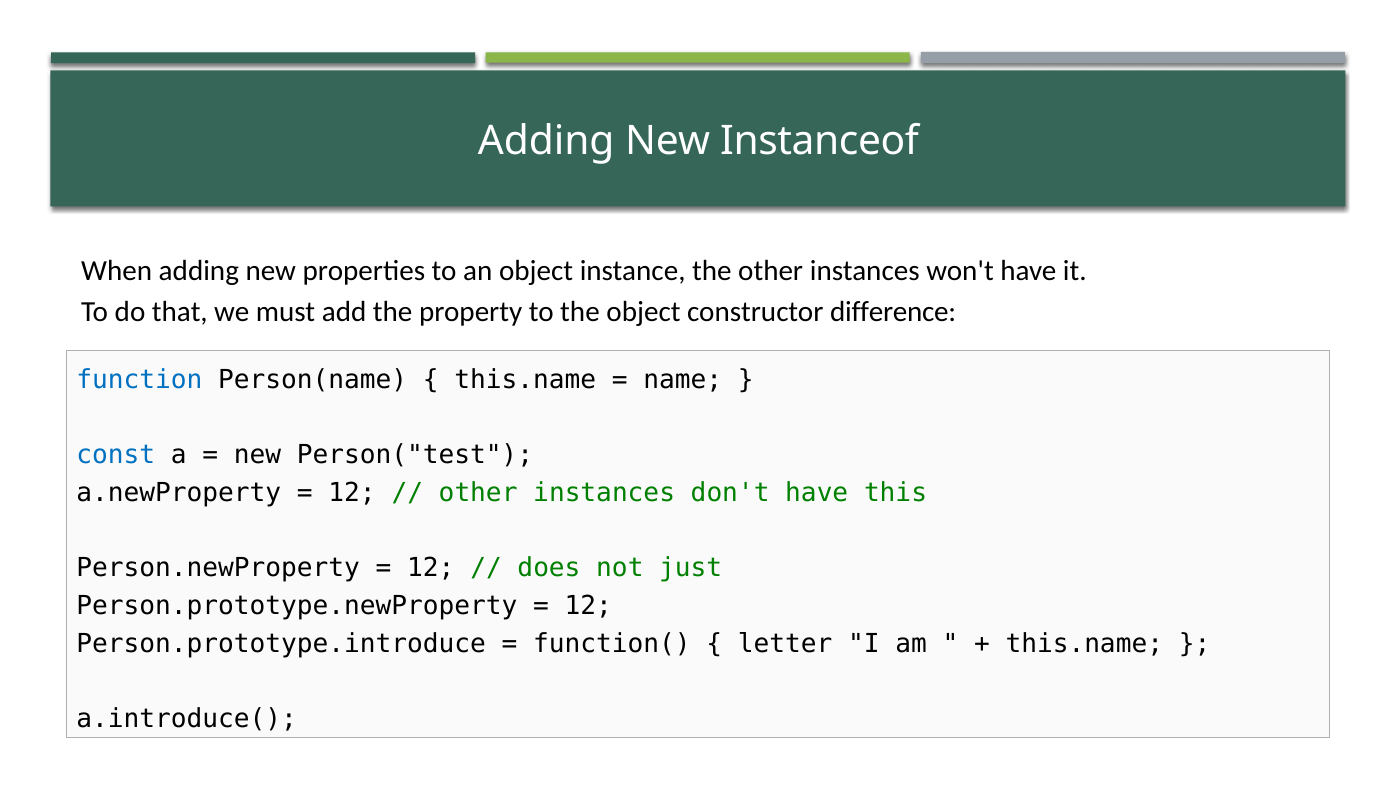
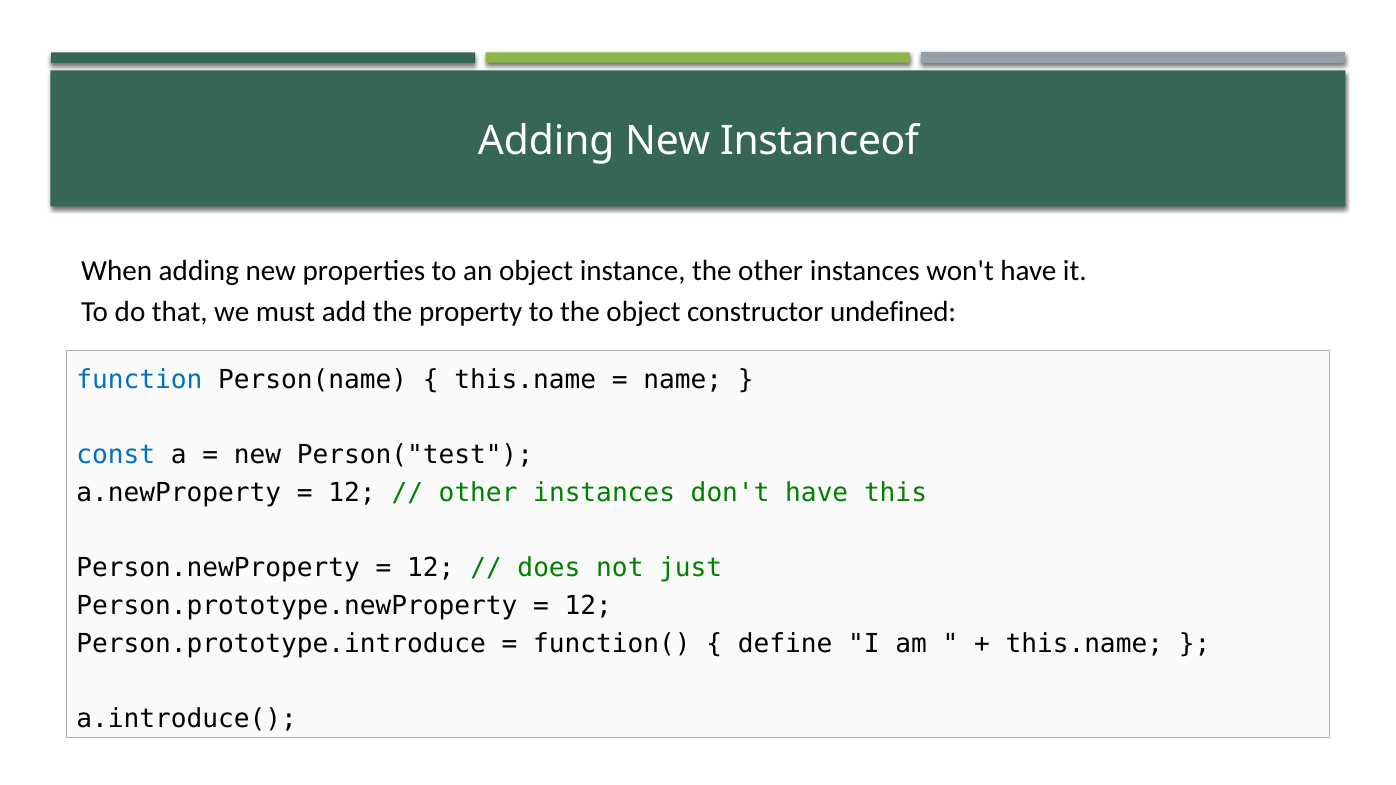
difference: difference -> undefined (893, 312)
letter: letter -> define (785, 644)
